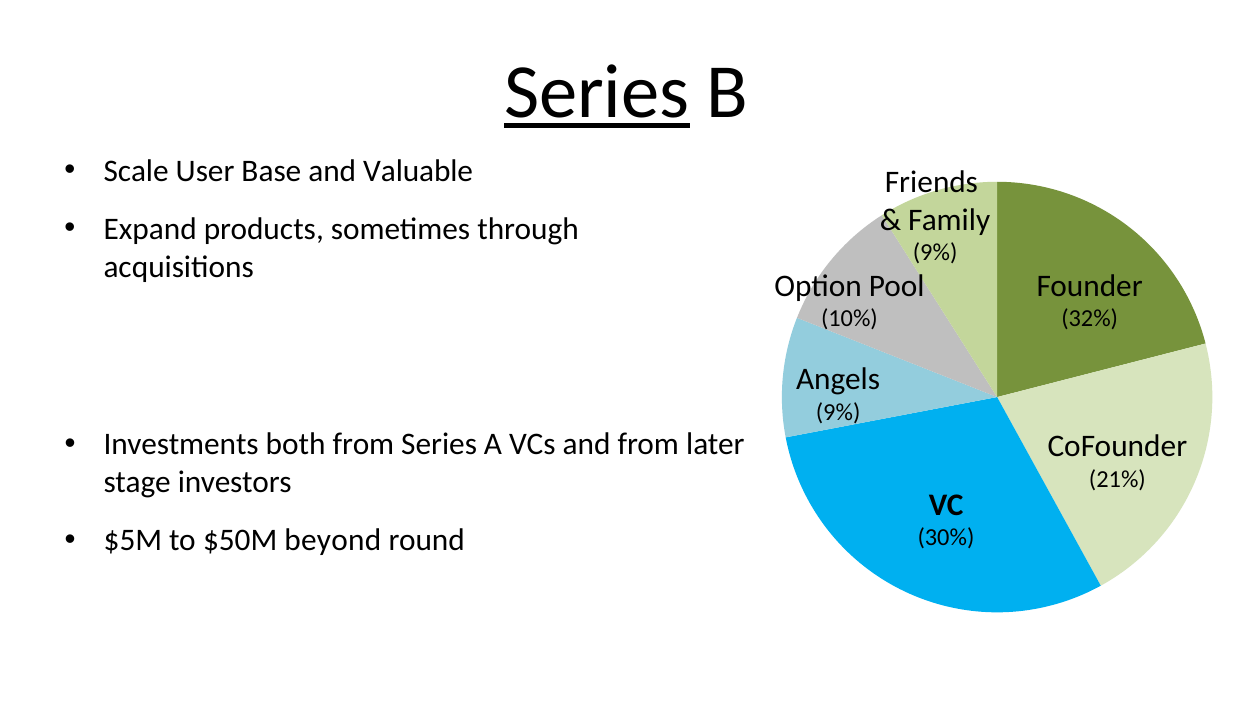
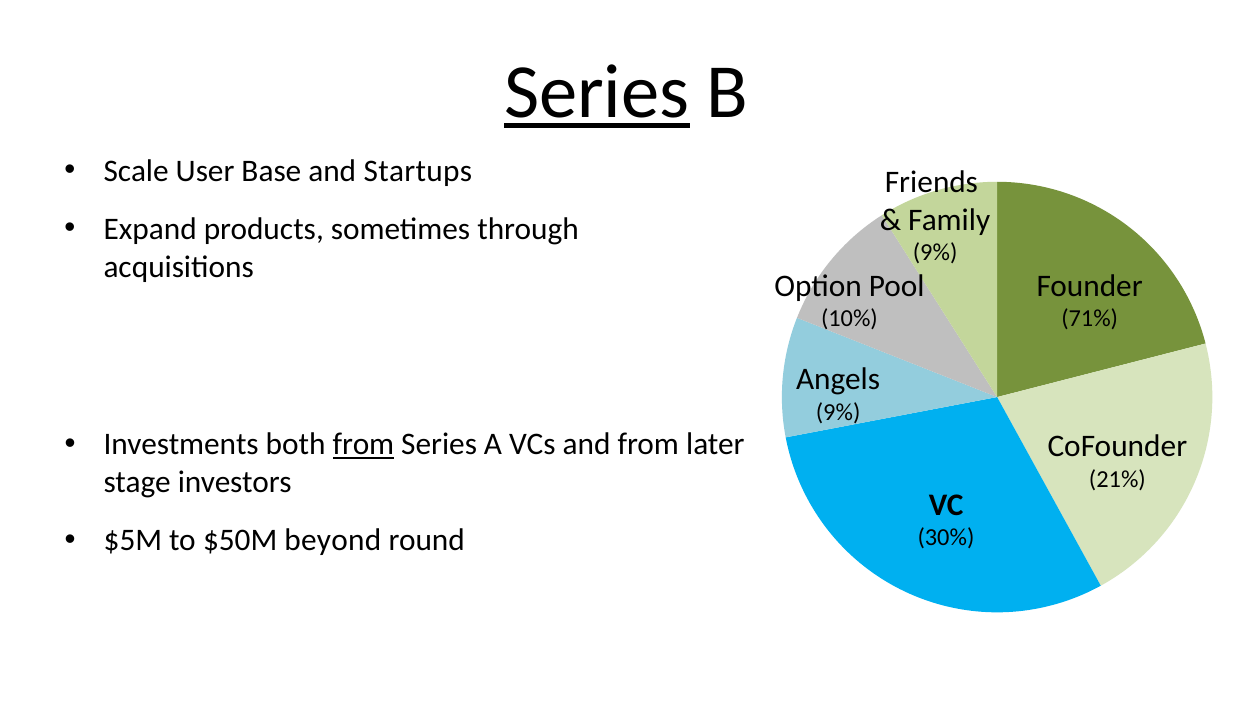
Valuable: Valuable -> Startups (418, 171)
32%: 32% -> 71% (1090, 319)
from underline: none -> present (363, 444)
